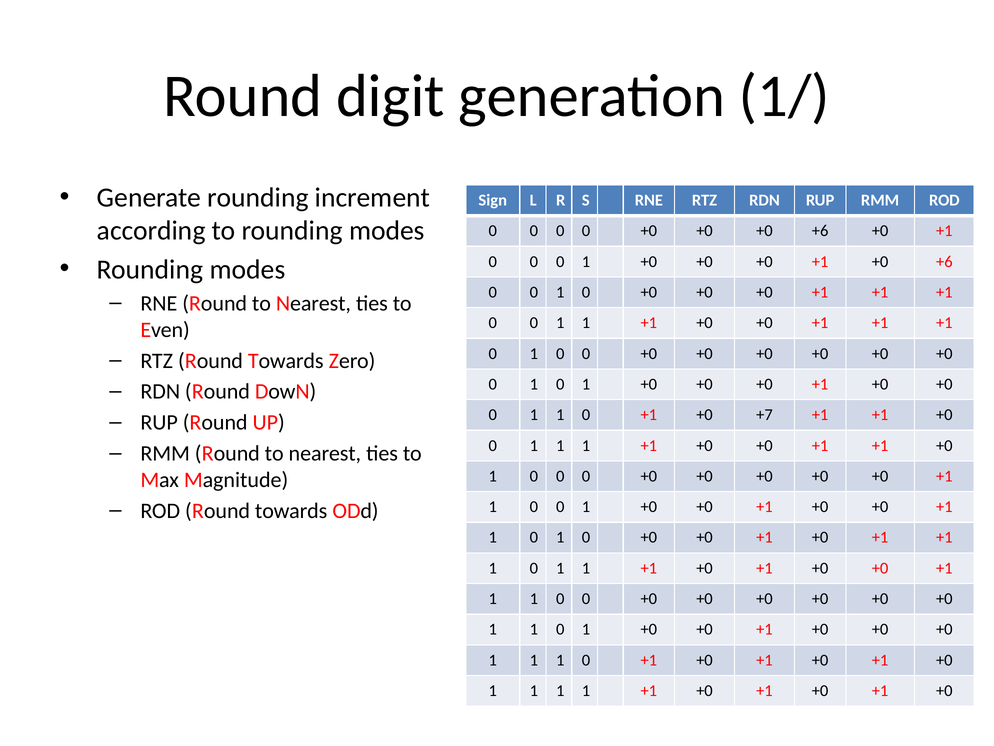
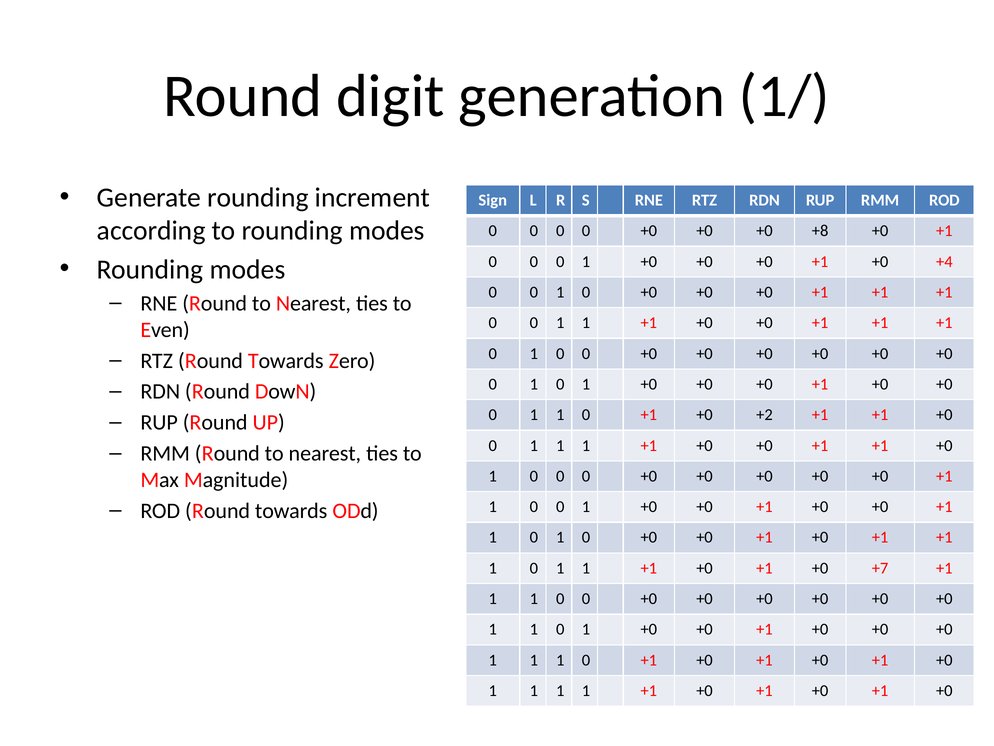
+0 +0 +6: +6 -> +8 (820, 231)
+1 +0 +6: +6 -> +4 (944, 261)
+7: +7 -> +2 (764, 415)
+0: +0 -> +7 (880, 568)
